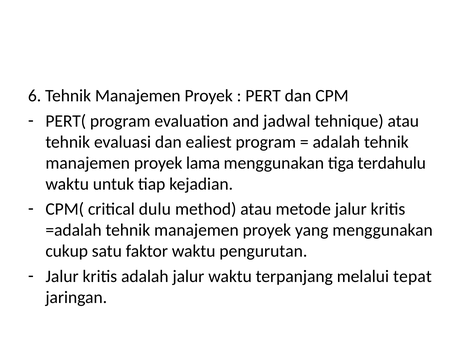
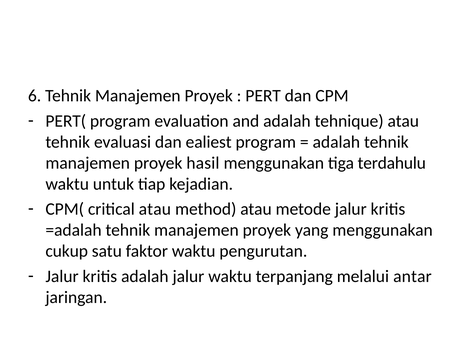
and jadwal: jadwal -> adalah (287, 121)
lama: lama -> hasil (203, 163)
critical dulu: dulu -> atau (155, 209)
tepat: tepat -> antar (412, 276)
